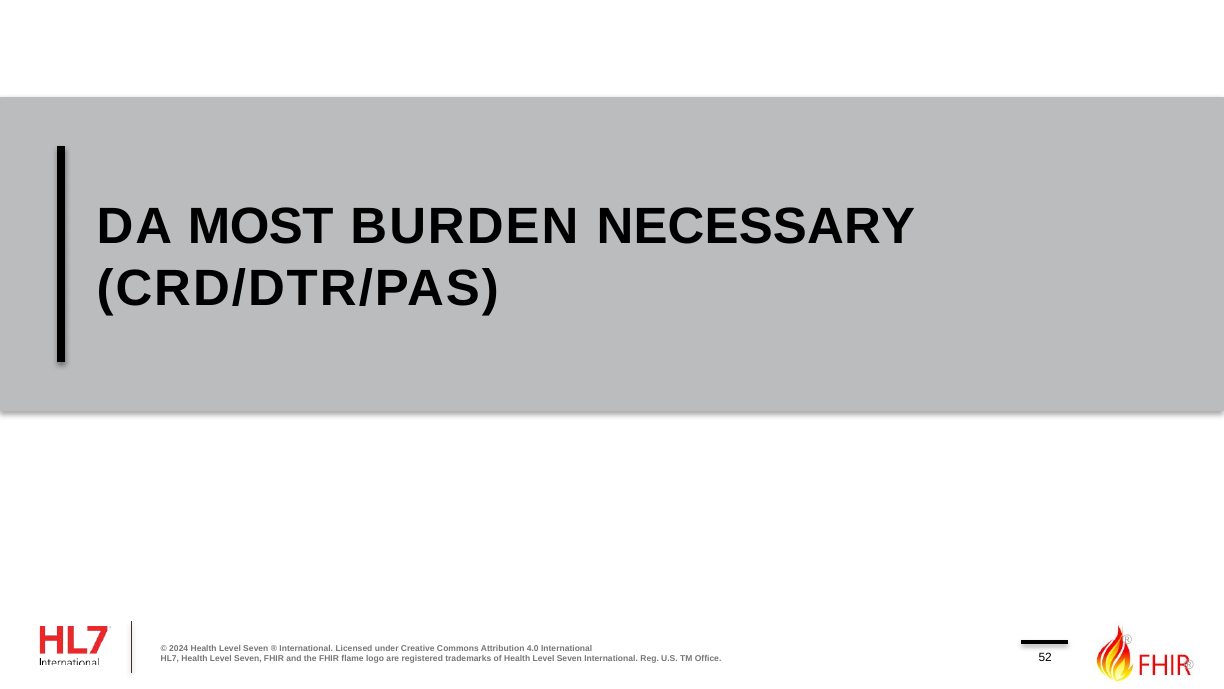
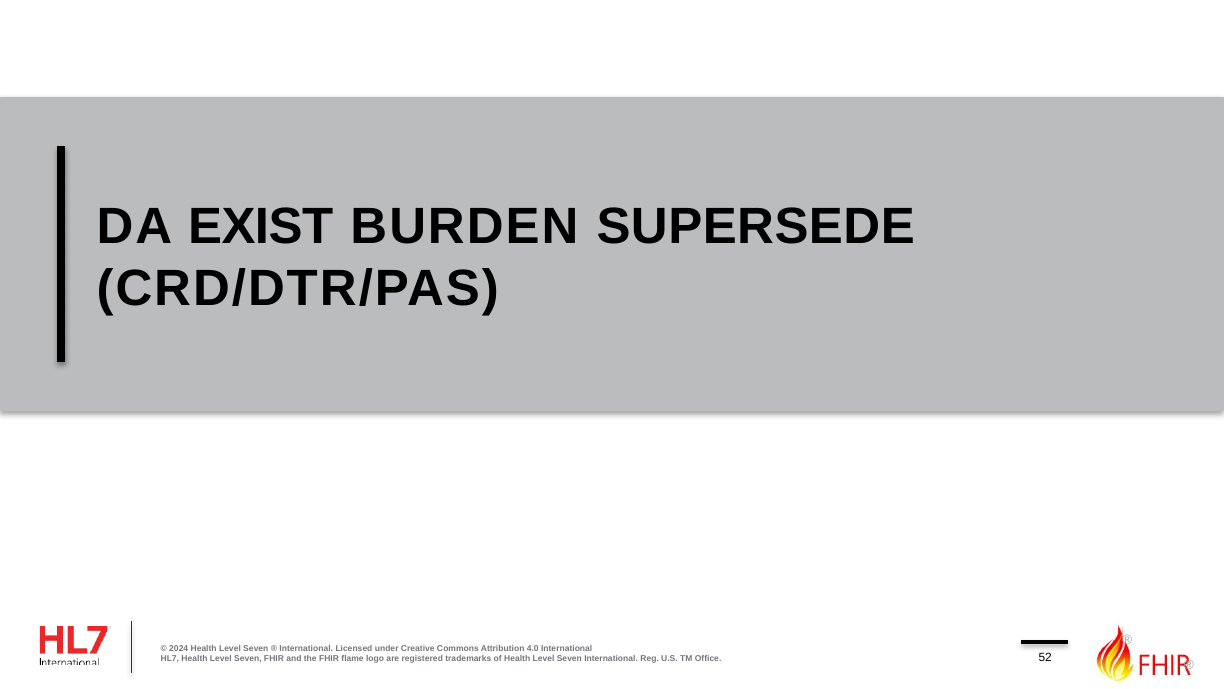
MOST: MOST -> EXIST (261, 227)
NECESSARY: NECESSARY -> SUPERSEDE (756, 227)
